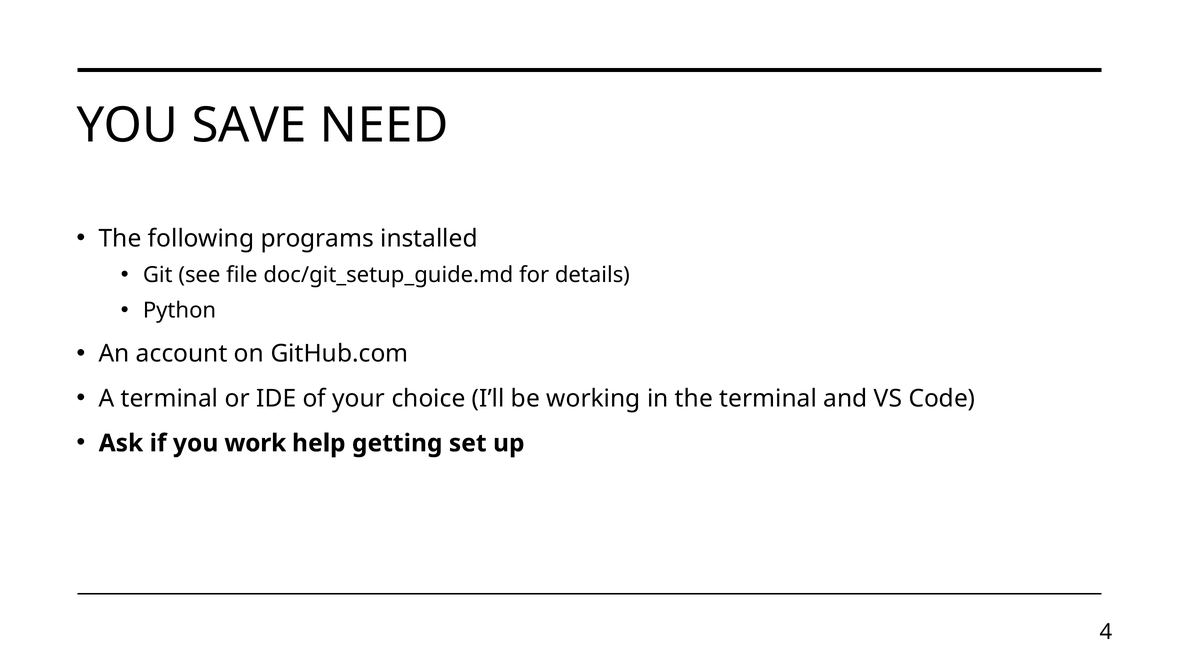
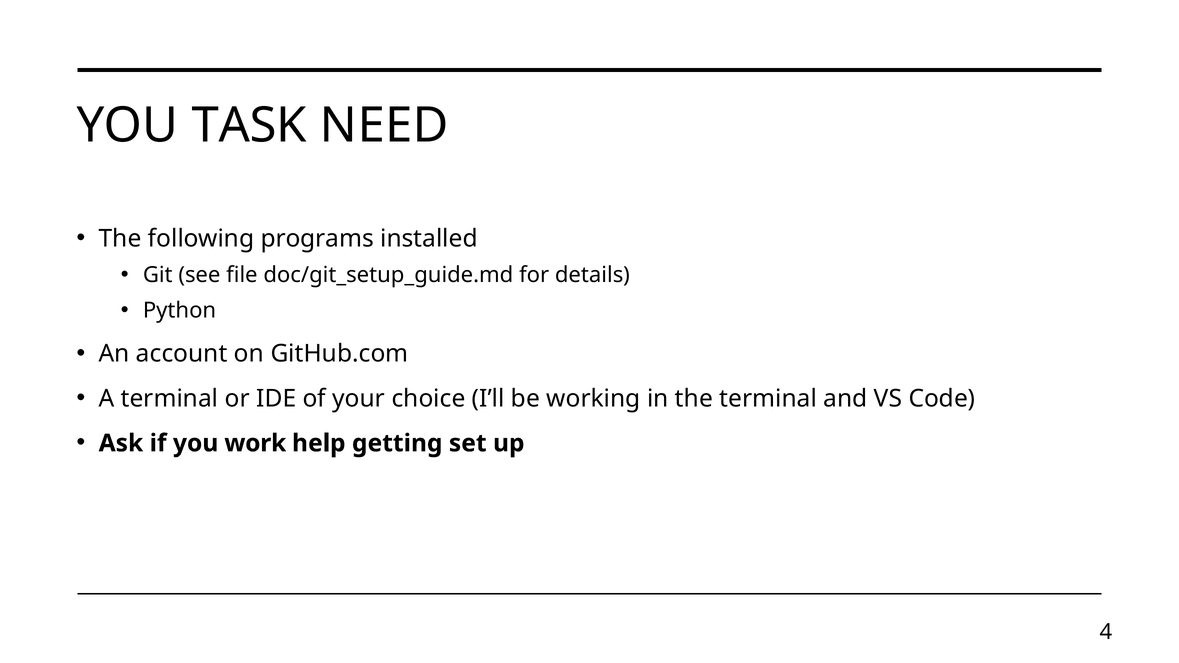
SAVE: SAVE -> TASK (249, 126)
